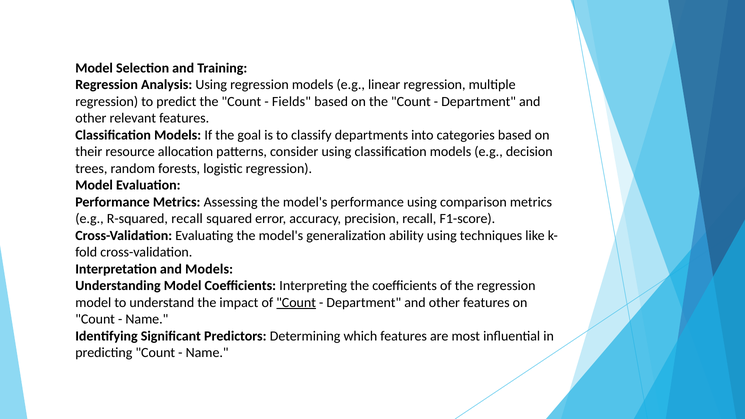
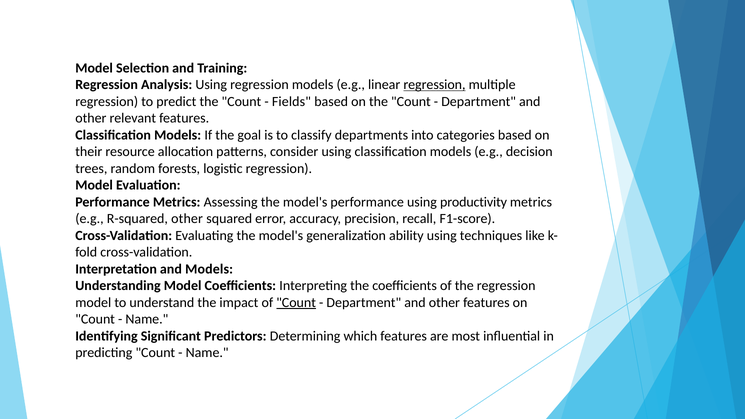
regression underline: none -> present (434, 85)
comparison: comparison -> productivity (474, 202)
R-squared recall: recall -> other (187, 219)
